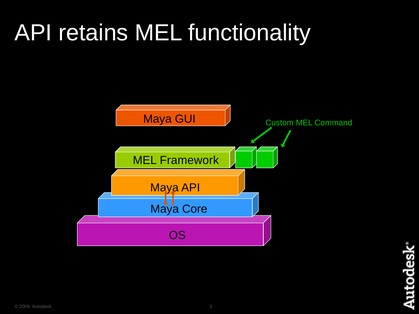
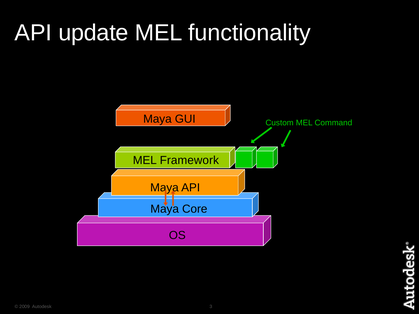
retains: retains -> update (94, 33)
